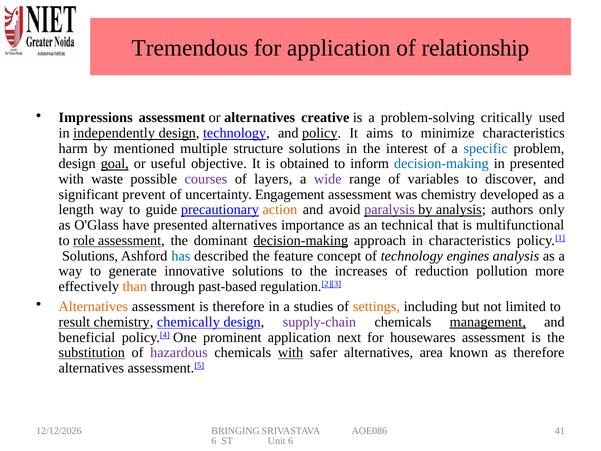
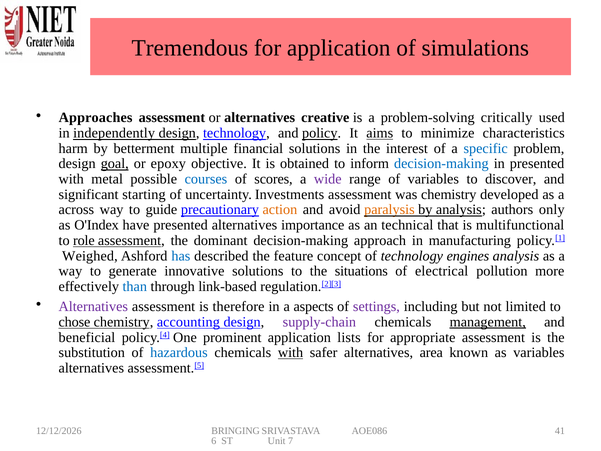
relationship: relationship -> simulations (475, 48)
Impressions: Impressions -> Approaches (96, 118)
aims underline: none -> present (380, 133)
mentioned: mentioned -> betterment (144, 148)
structure: structure -> financial (258, 148)
useful: useful -> epoxy (168, 164)
waste: waste -> metal (107, 179)
courses colour: purple -> blue (206, 179)
layers: layers -> scores (273, 179)
prevent: prevent -> starting (144, 194)
Engagement: Engagement -> Investments (290, 194)
length: length -> across (76, 210)
paralysis colour: purple -> orange (389, 210)
O'Glass: O'Glass -> O'Index (97, 225)
decision-making underline: present -> none (301, 240)
in characteristics: characteristics -> manufacturing (470, 240)
Solutions: Solutions -> Weighed (90, 256)
increases: increases -> situations (361, 271)
reduction: reduction -> electrical (442, 271)
than colour: orange -> blue (135, 286)
past-based: past-based -> link-based (228, 286)
Alternatives colour: orange -> purple (93, 306)
studies: studies -> aspects (314, 306)
settings colour: orange -> purple (376, 306)
result: result -> chose (74, 322)
chemically: chemically -> accounting (188, 322)
next: next -> lists (349, 337)
housewares: housewares -> appropriate (423, 337)
substitution underline: present -> none (92, 352)
hazardous colour: purple -> blue (179, 352)
as therefore: therefore -> variables (539, 352)
Unit 6: 6 -> 7 (291, 440)
